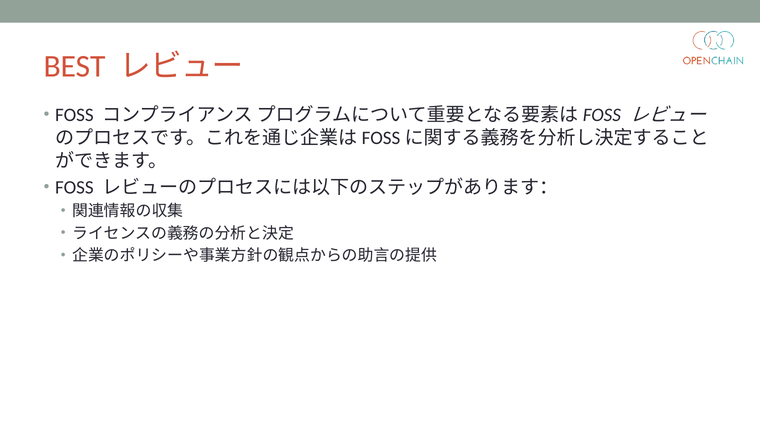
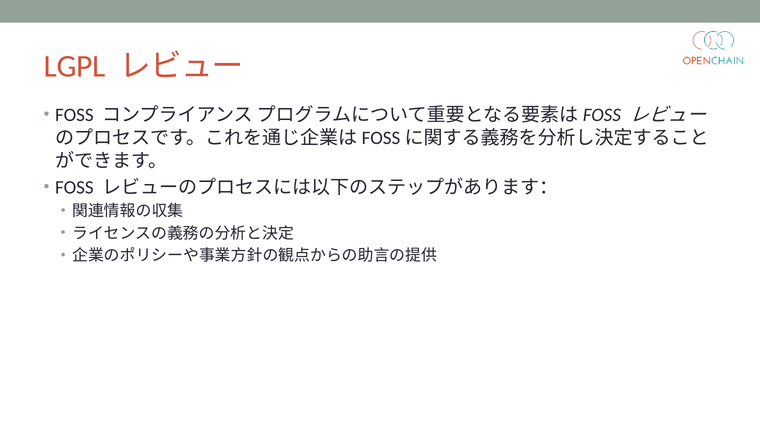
BEST: BEST -> LGPL (75, 66)
